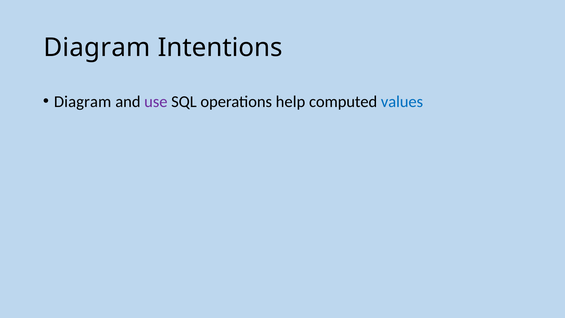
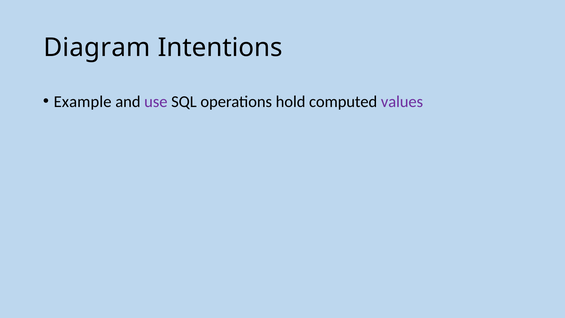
Diagram: Diagram -> Example (83, 102)
help: help -> hold (291, 102)
values colour: blue -> purple (402, 102)
